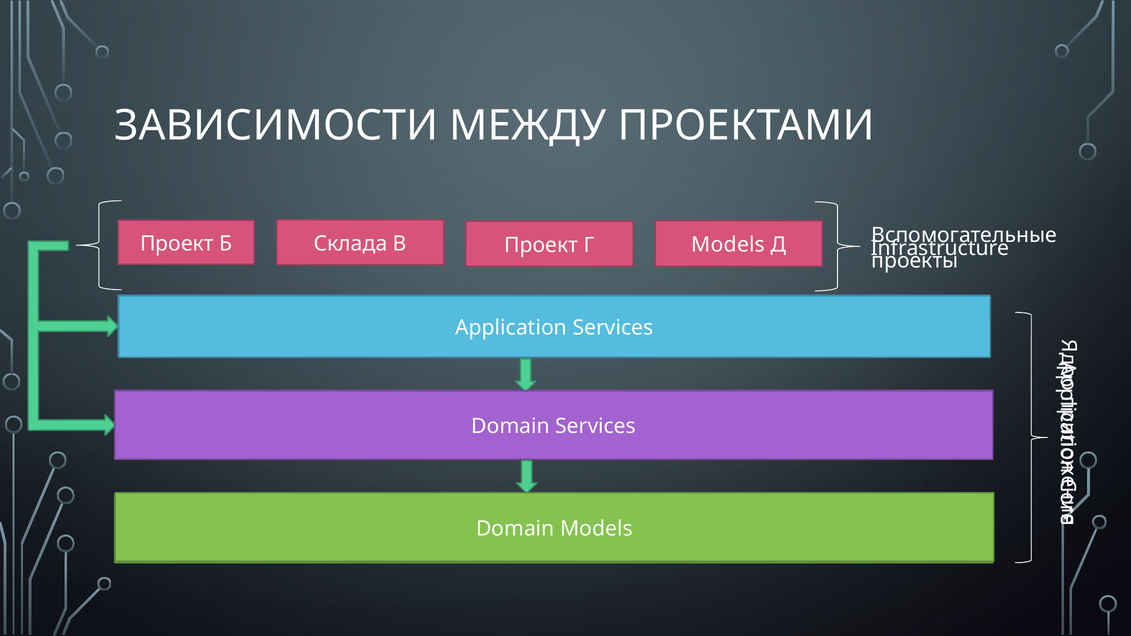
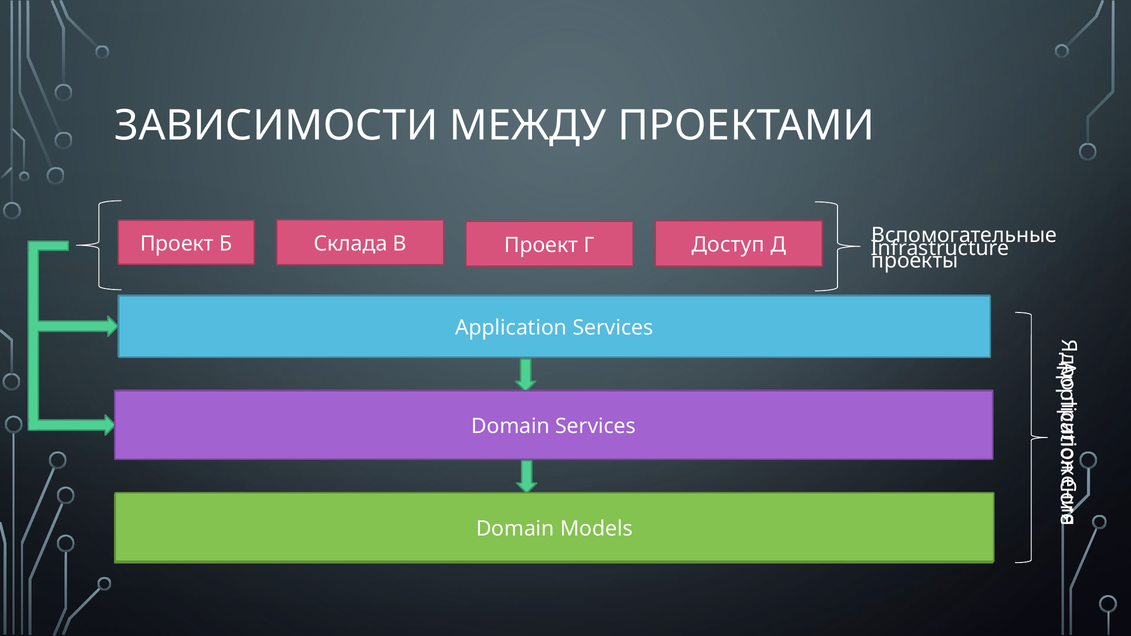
Г Models: Models -> Доступ (728, 245)
